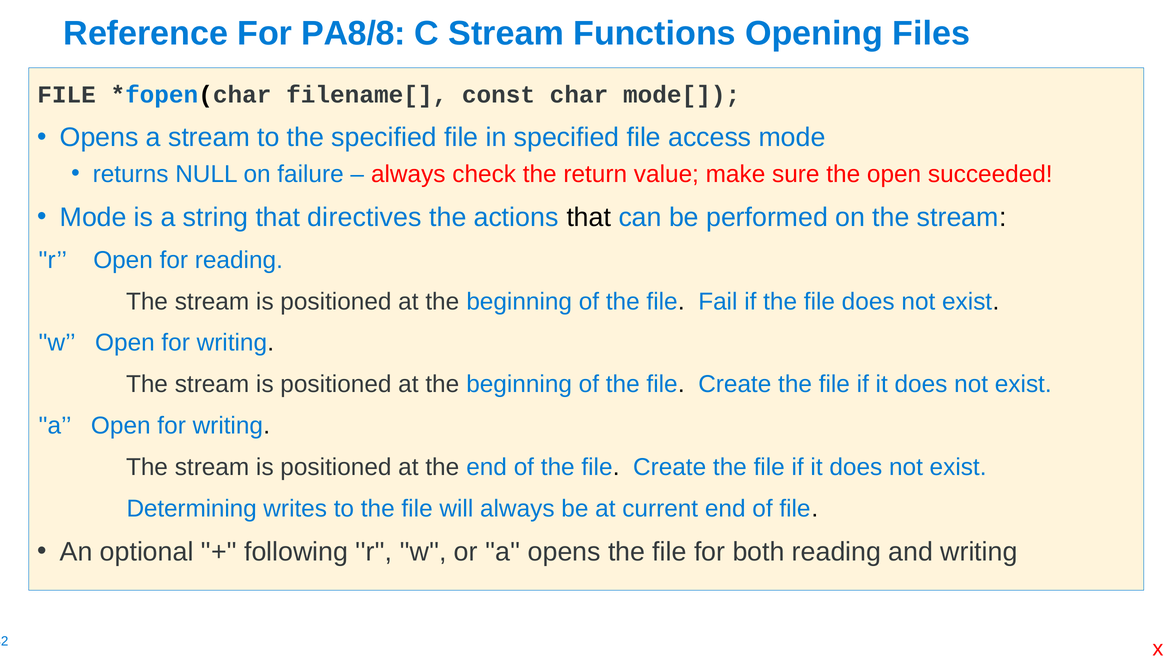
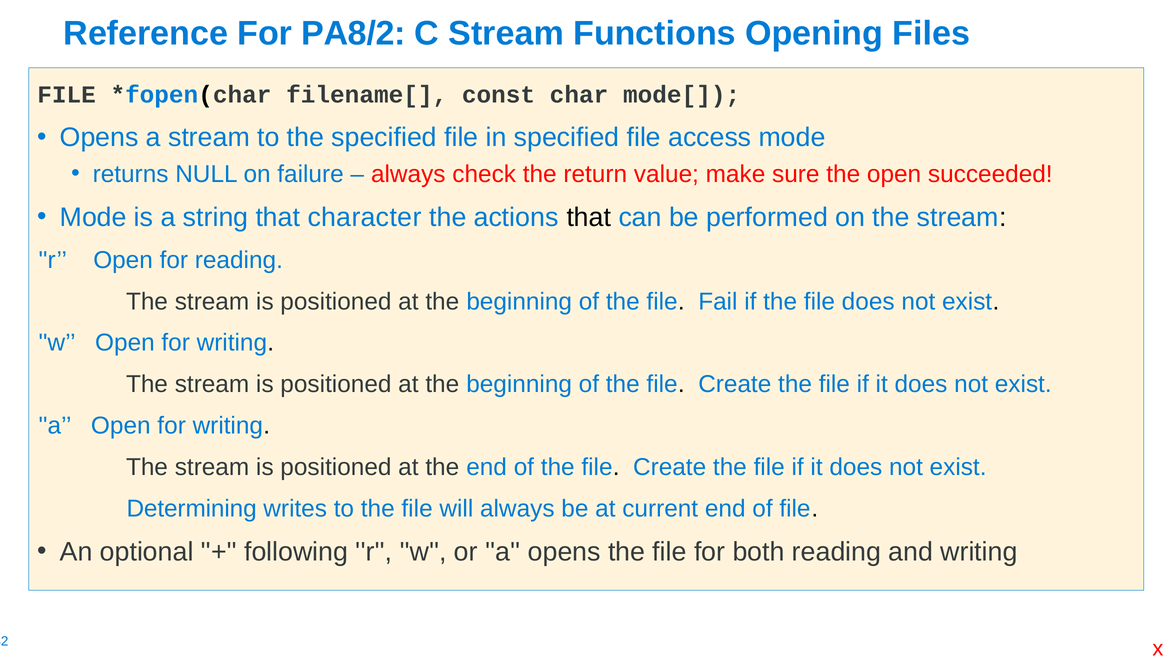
PA8/8: PA8/8 -> PA8/2 (353, 34)
directives: directives -> character (365, 217)
